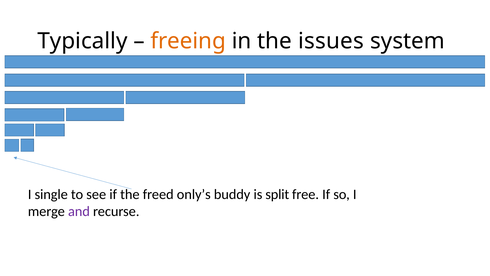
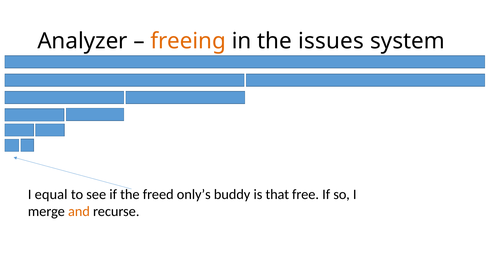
Typically: Typically -> Analyzer (82, 41)
single: single -> equal (51, 194)
split: split -> that (277, 194)
and colour: purple -> orange (79, 211)
